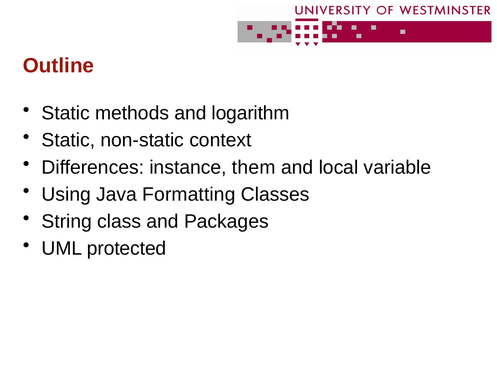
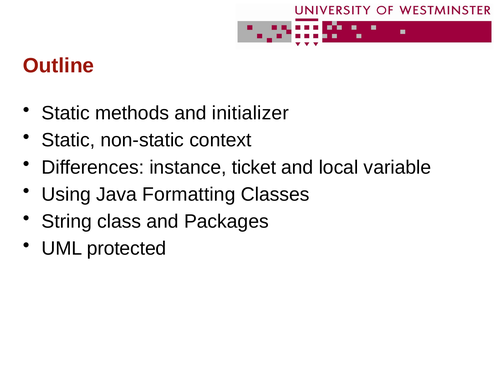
logarithm: logarithm -> initializer (250, 113)
them: them -> ticket (254, 167)
